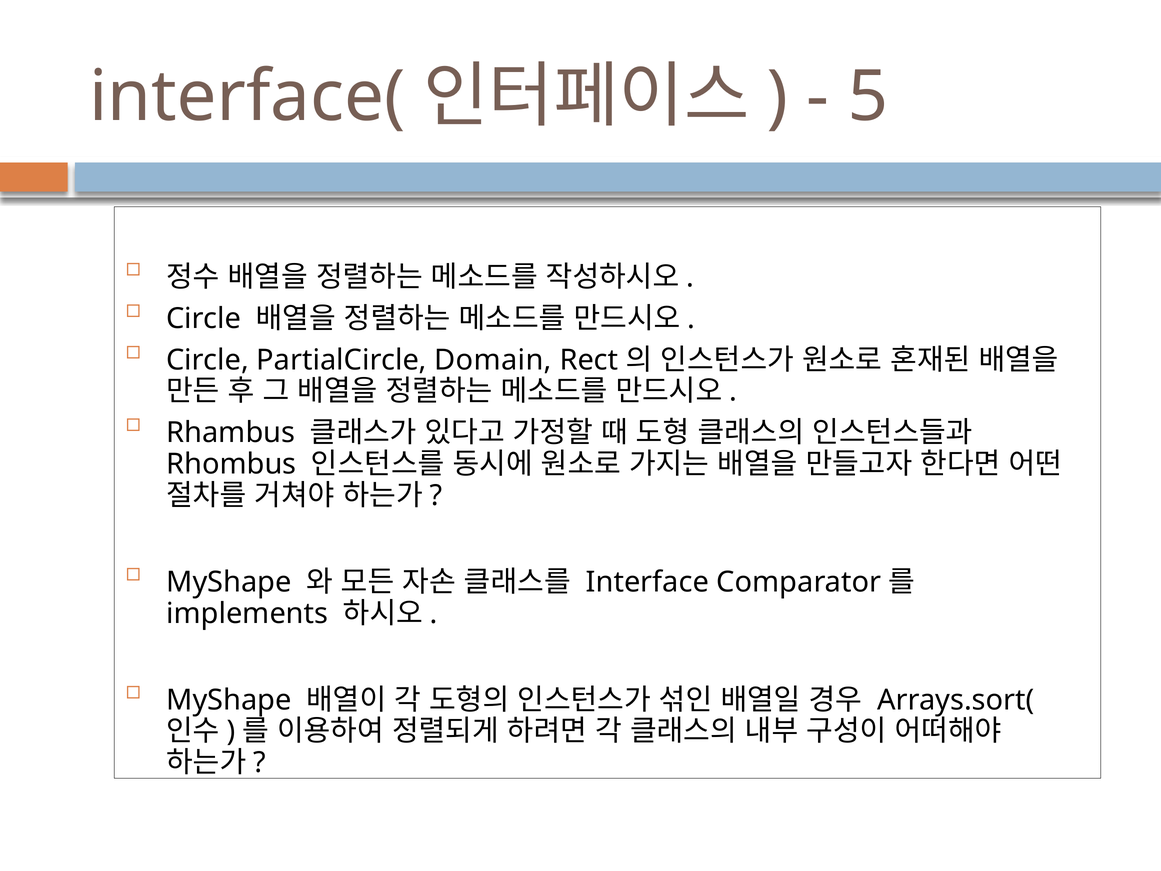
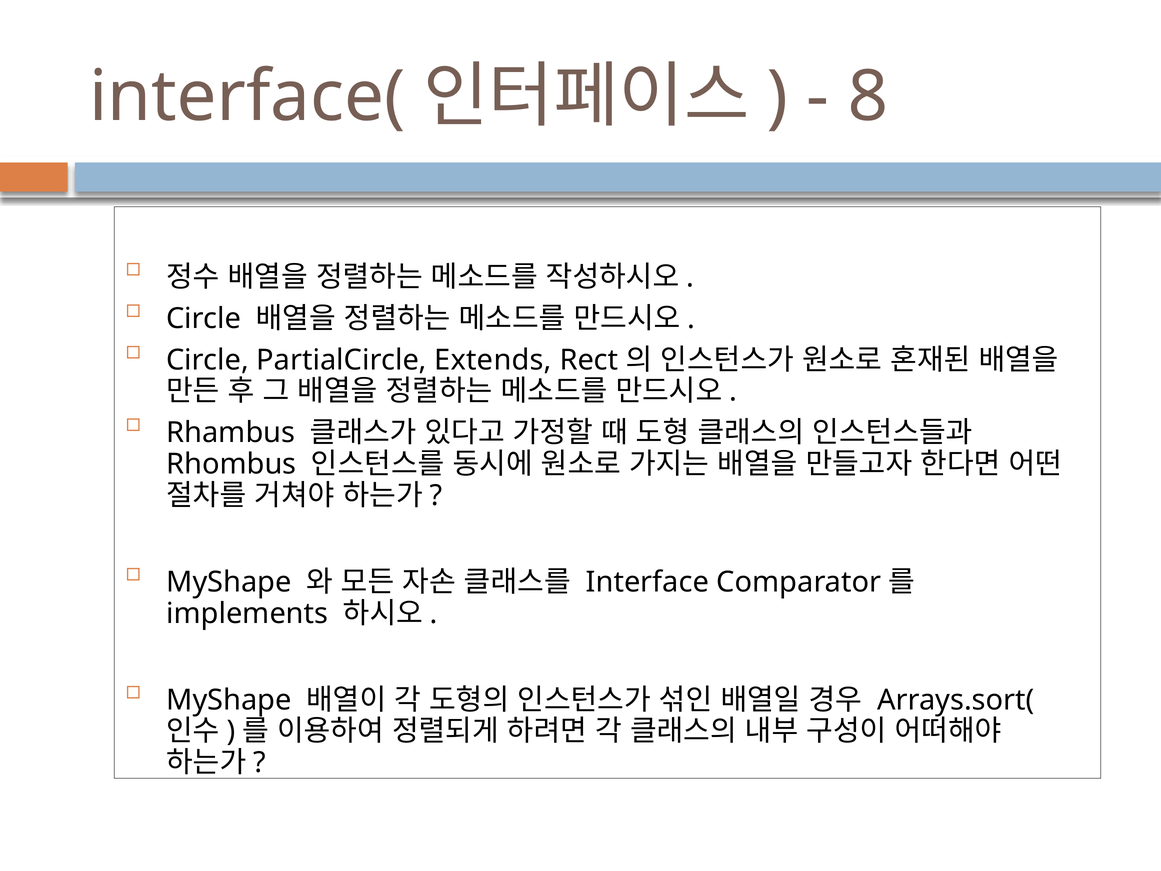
5: 5 -> 8 (868, 97)
Domain: Domain -> Extends (493, 360)
